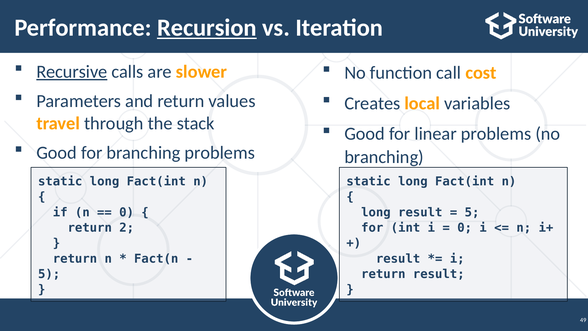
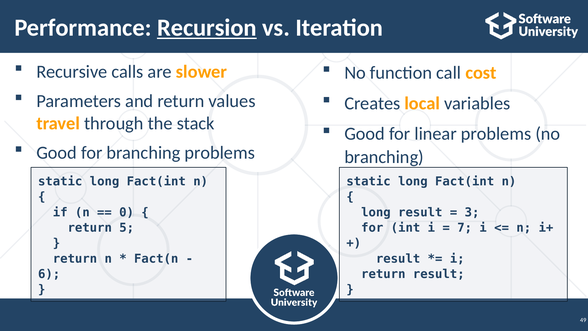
Recursive underline: present -> none (72, 72)
5: 5 -> 3 (472, 212)
2: 2 -> 5 (127, 228)
0: 0 -> 7 (465, 228)
5: 5 -> 6 (49, 274)
